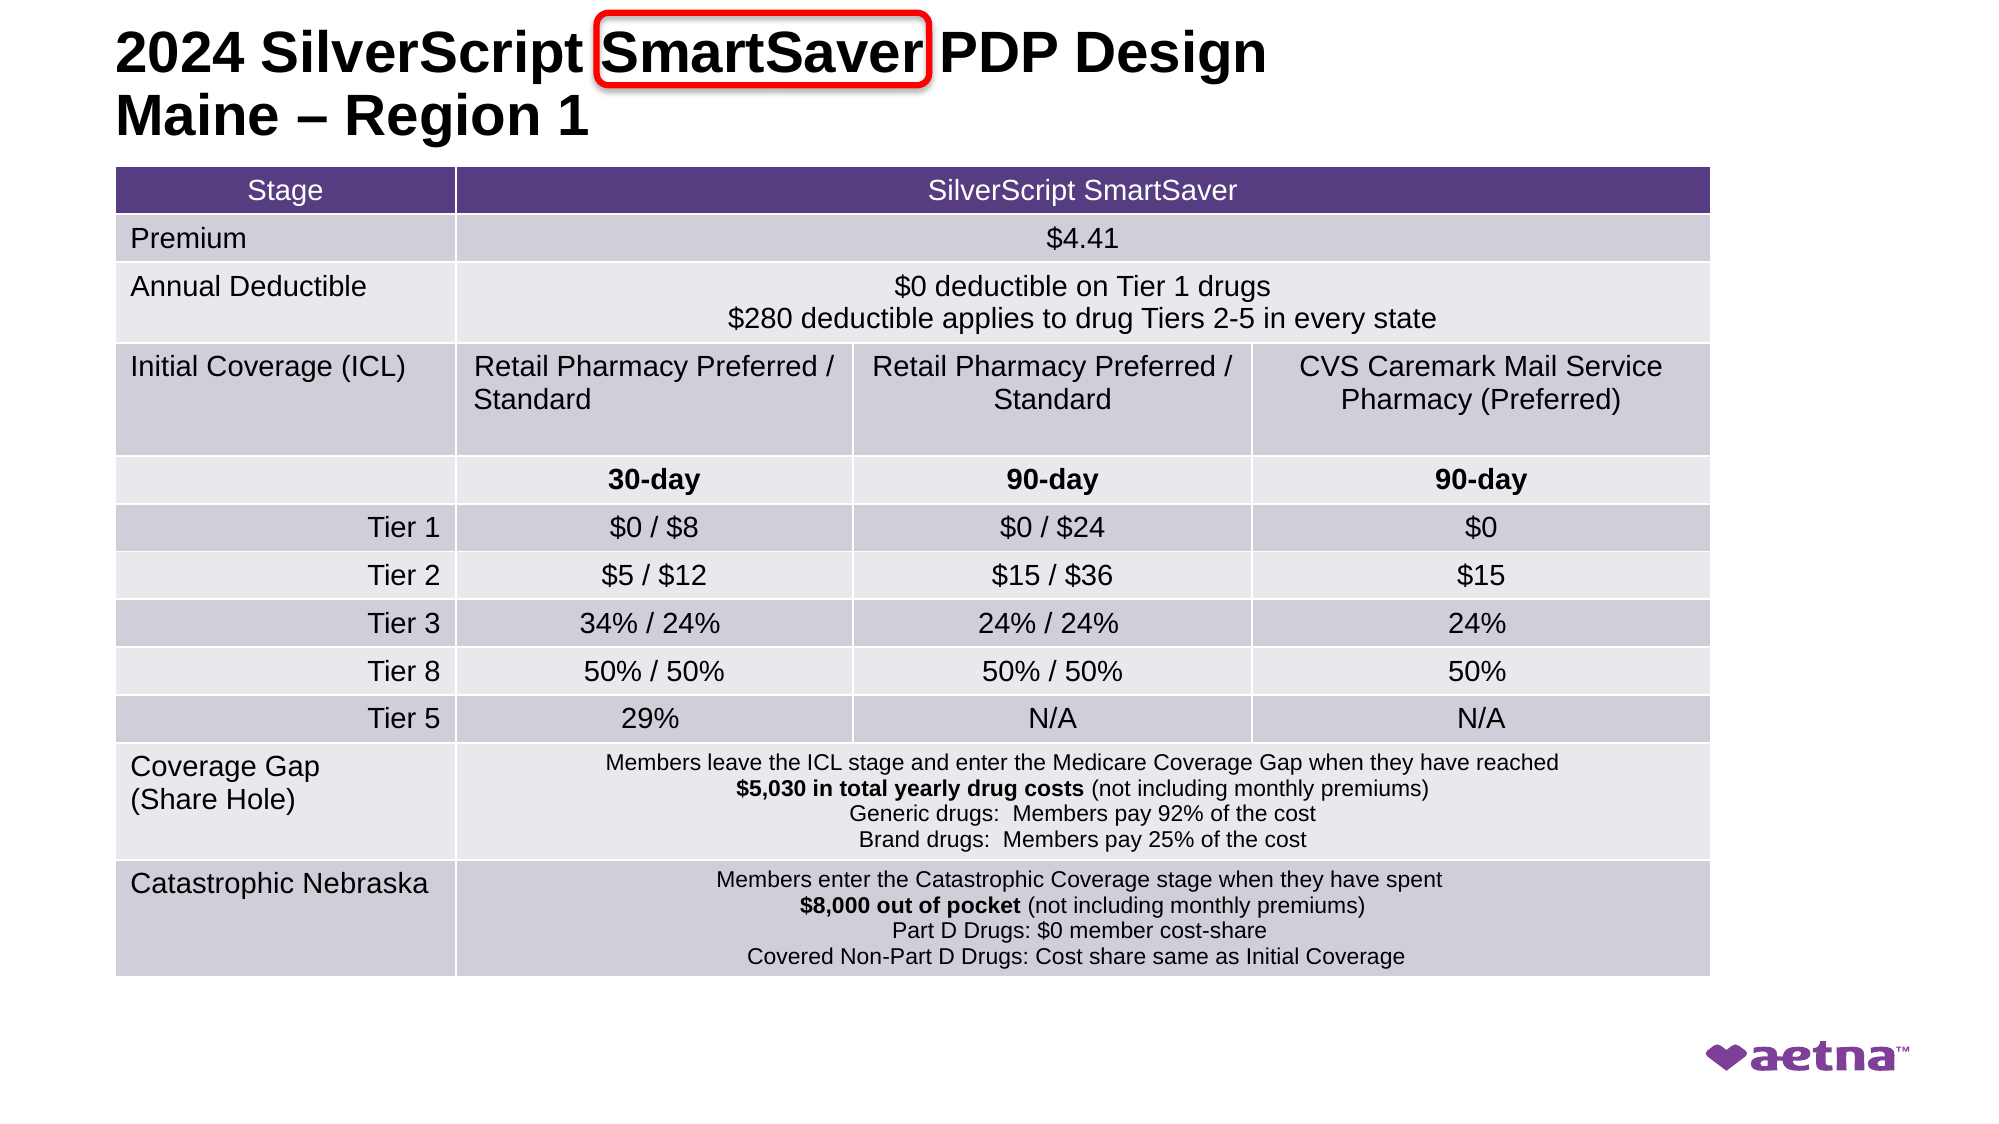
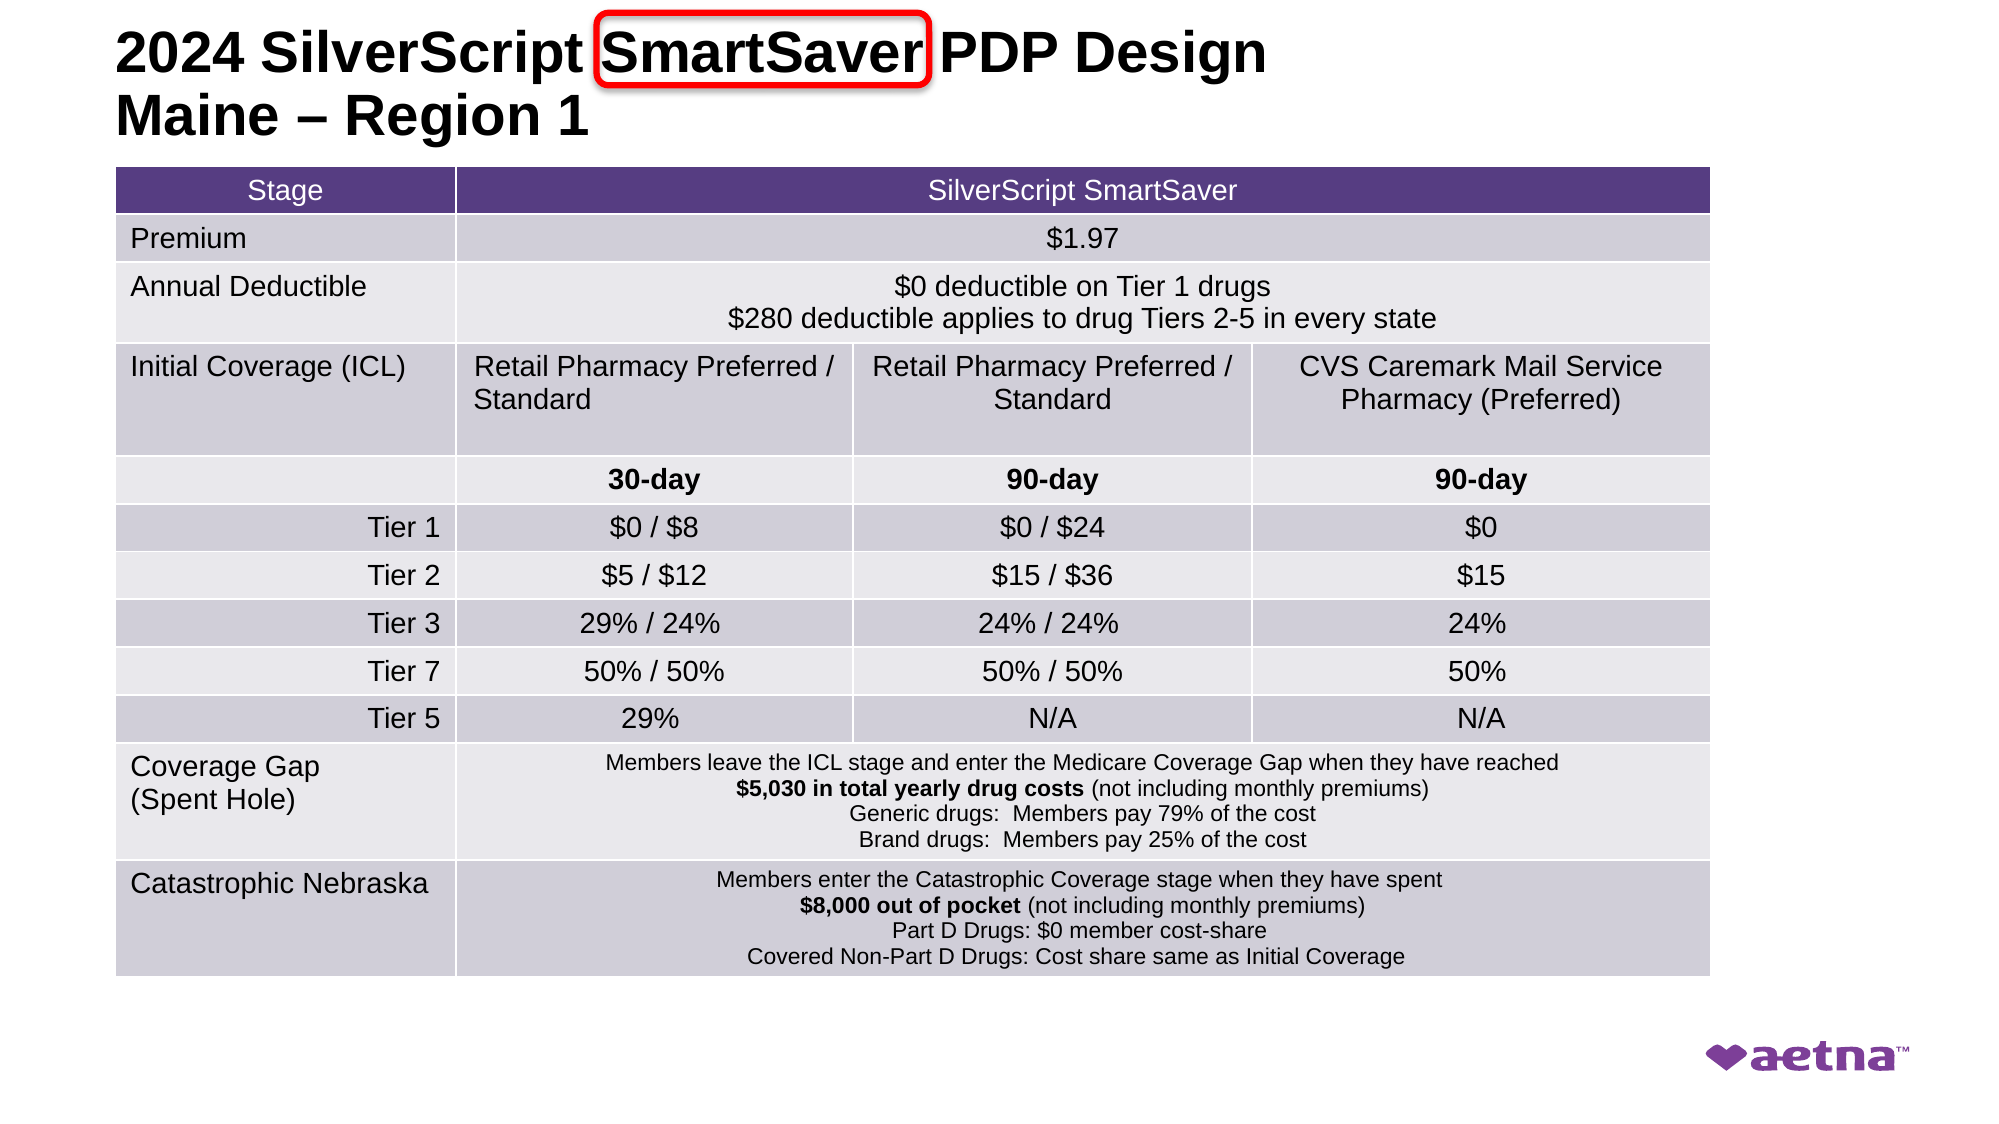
$4.41: $4.41 -> $1.97 (1083, 239)
3 34%: 34% -> 29% (609, 624)
8: 8 -> 7 (432, 672)
Share: Share -> Spent (174, 800)
92%: 92% -> 79% (1181, 815)
